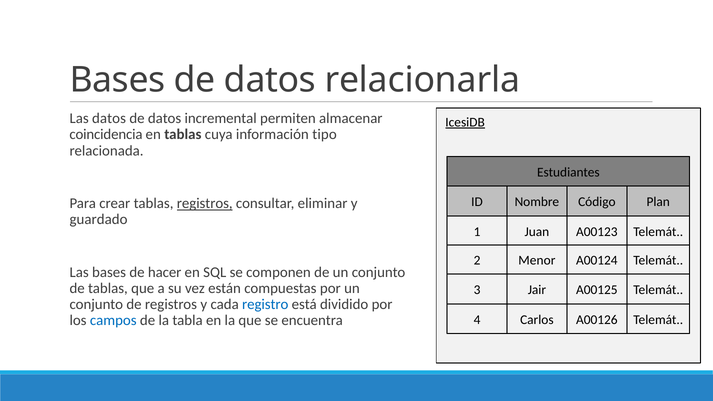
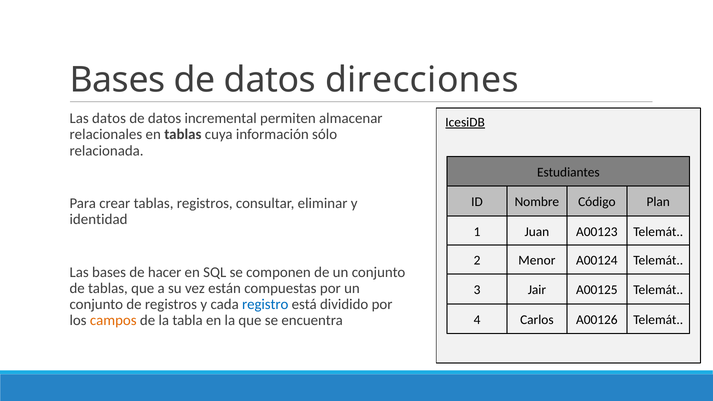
relacionarla: relacionarla -> direcciones (422, 80)
coincidencia: coincidencia -> relacionales (106, 135)
tipo: tipo -> sólo (325, 135)
registros underline: present -> none (205, 204)
guardado: guardado -> identidad (99, 220)
campos colour: blue -> orange (113, 321)
